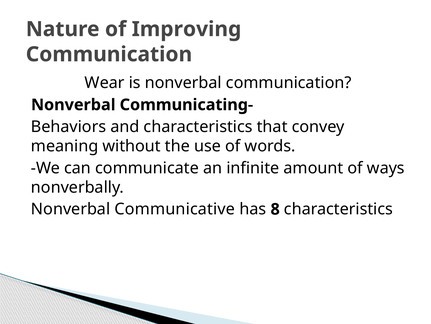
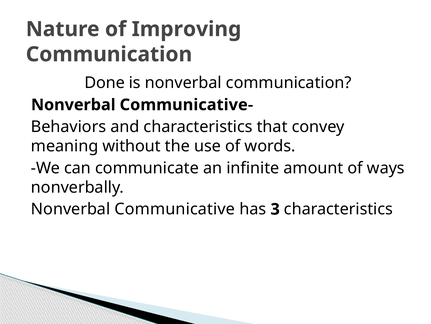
Wear: Wear -> Done (105, 83)
Communicating-: Communicating- -> Communicative- (186, 105)
8: 8 -> 3 (275, 209)
